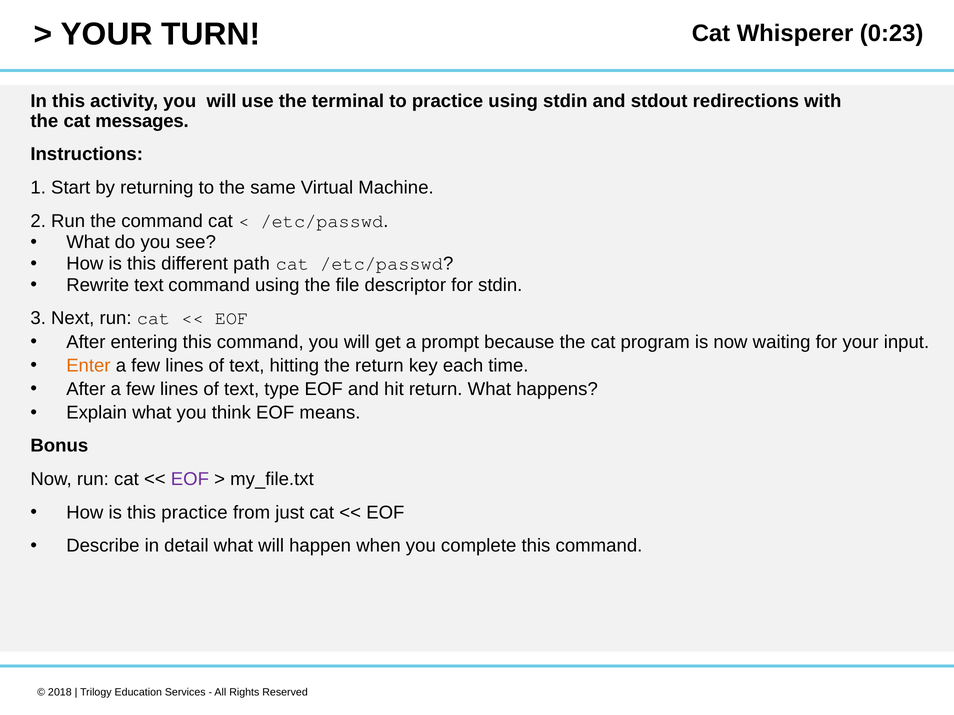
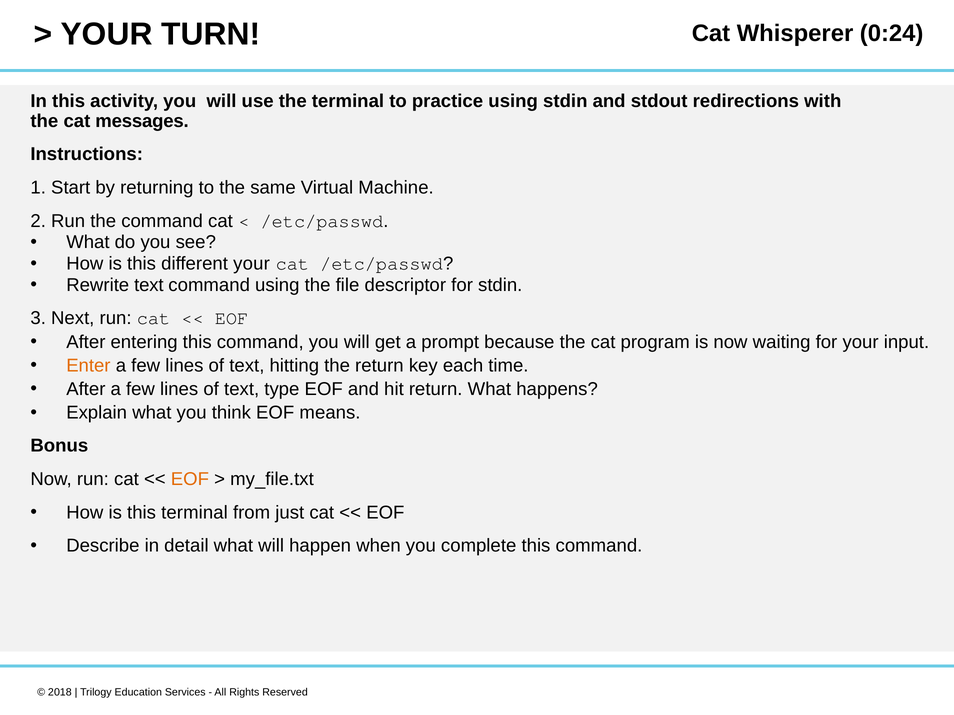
0:23: 0:23 -> 0:24 (892, 34)
different path: path -> your (252, 264)
EOF colour: purple -> orange (190, 479)
this practice: practice -> terminal (195, 513)
